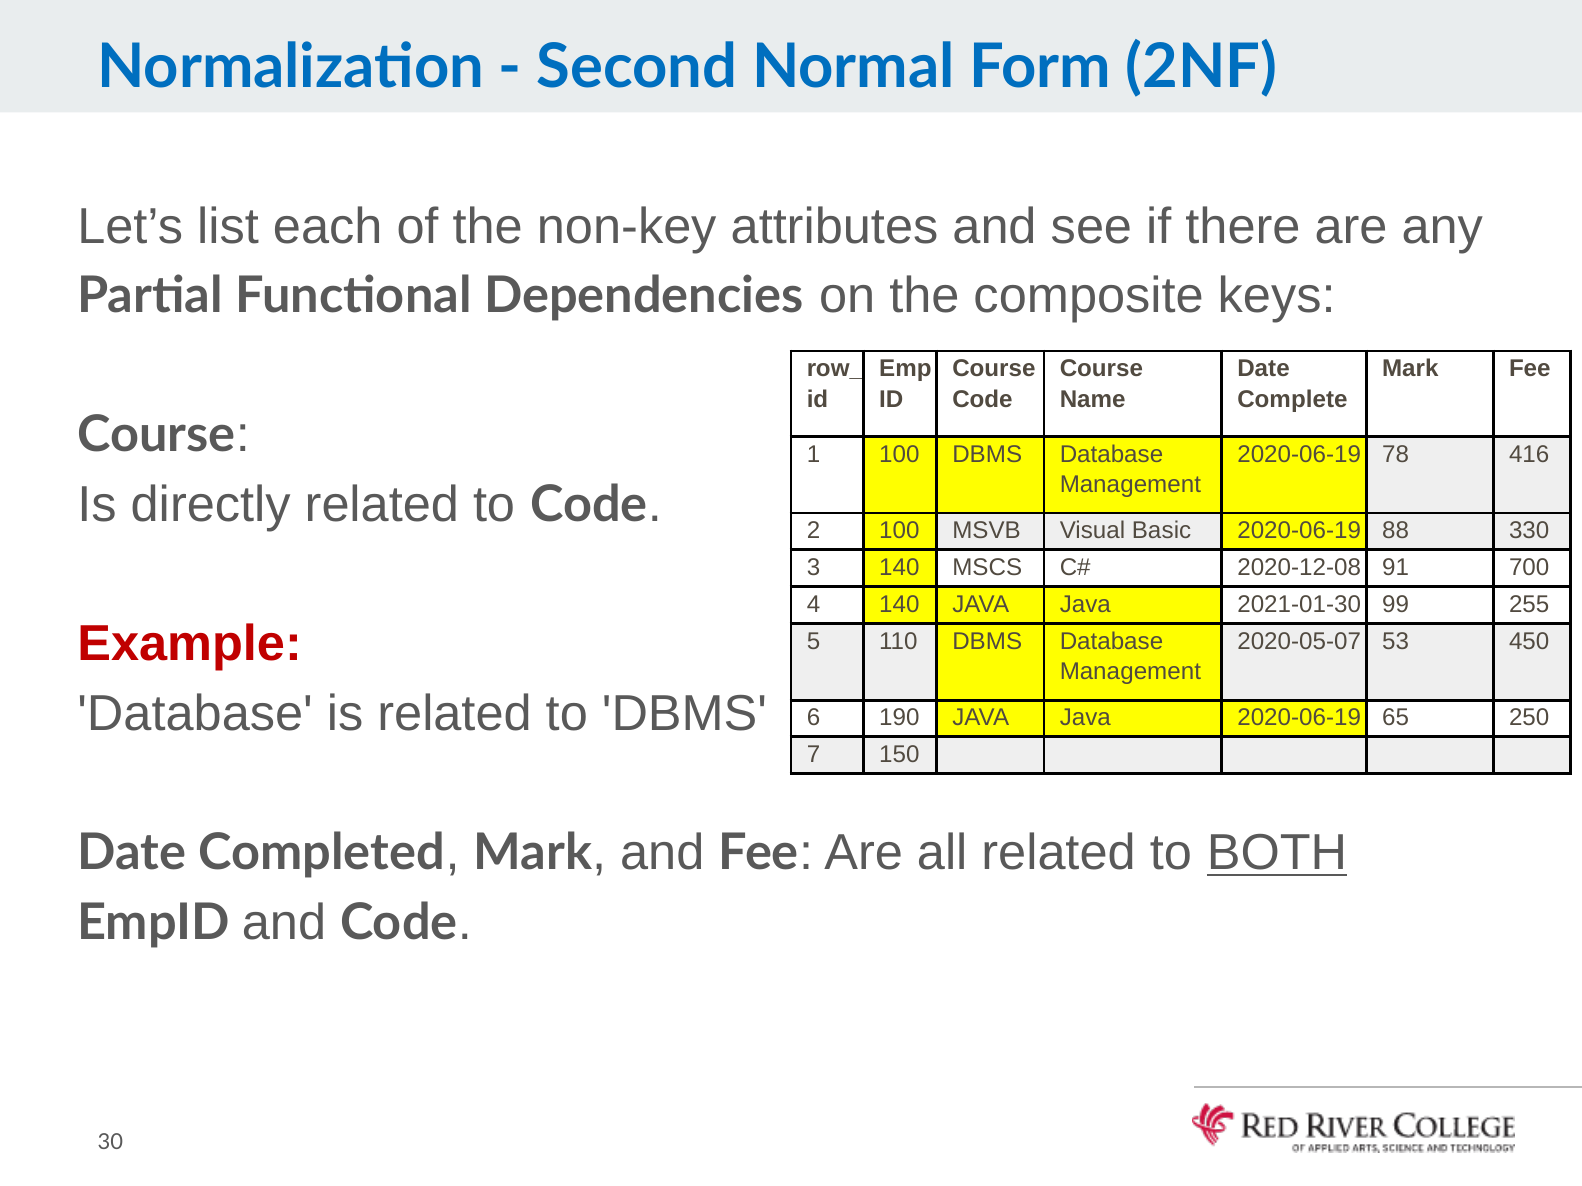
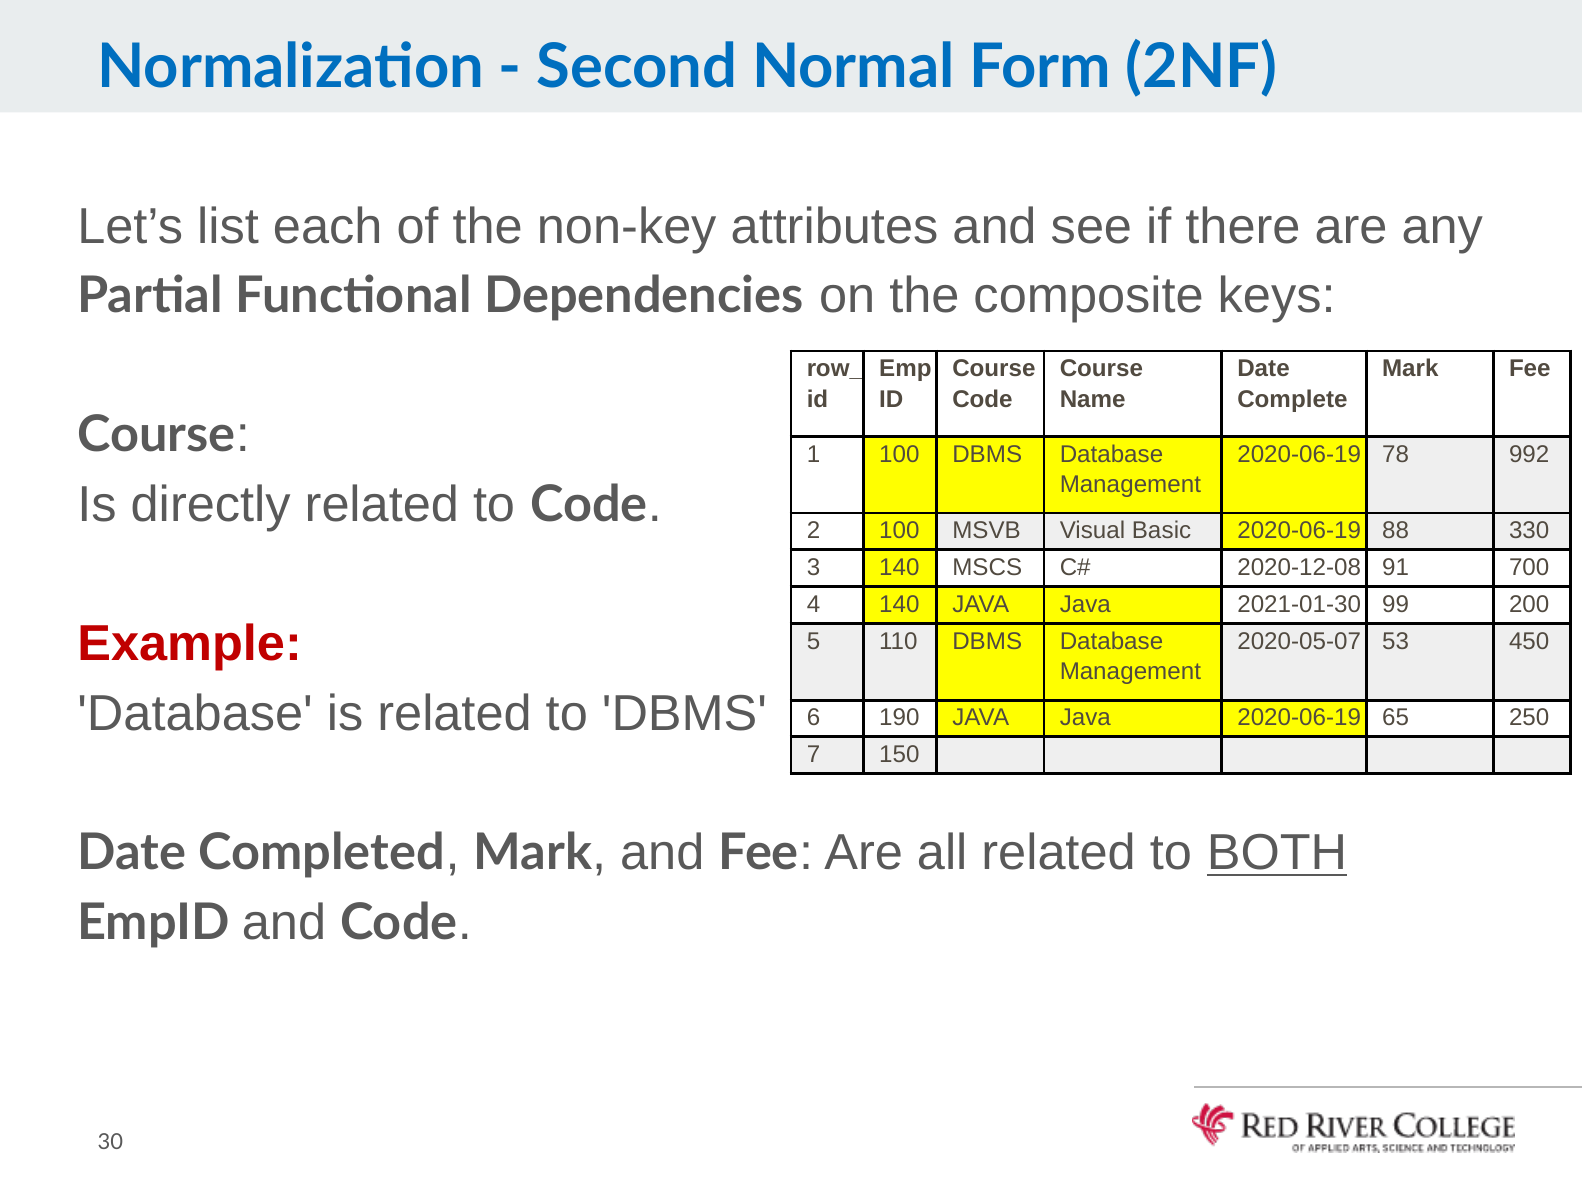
416: 416 -> 992 (1529, 454)
255: 255 -> 200 (1529, 605)
